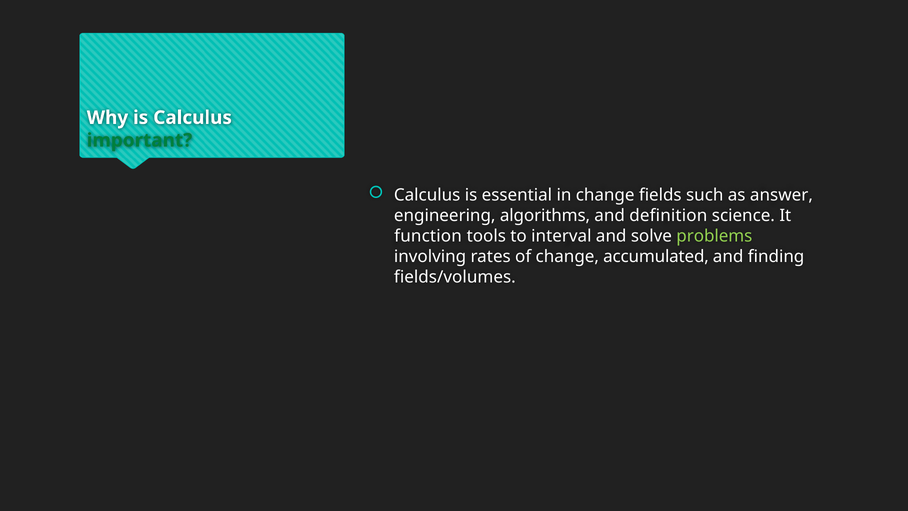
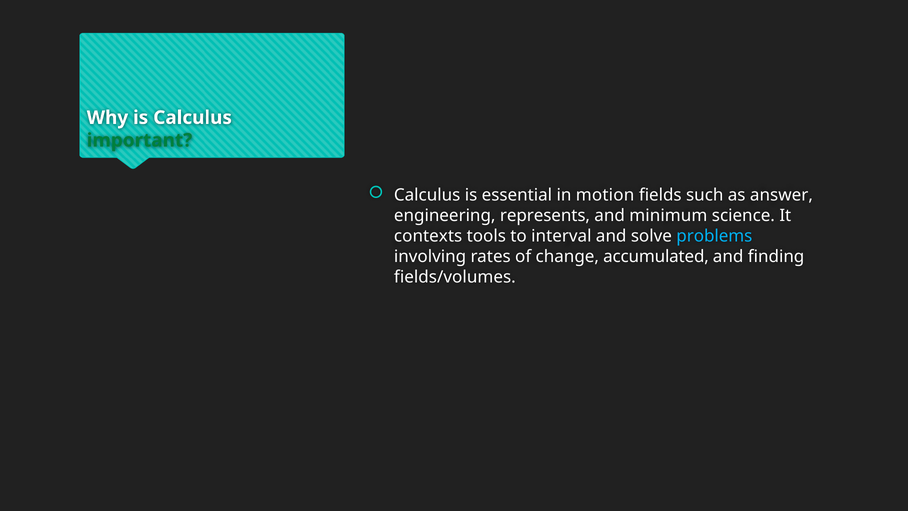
in change: change -> motion (605, 195)
algorithms: algorithms -> represents (545, 216)
definition: definition -> minimum (668, 216)
function: function -> contexts (428, 236)
problems colour: light green -> light blue (714, 236)
